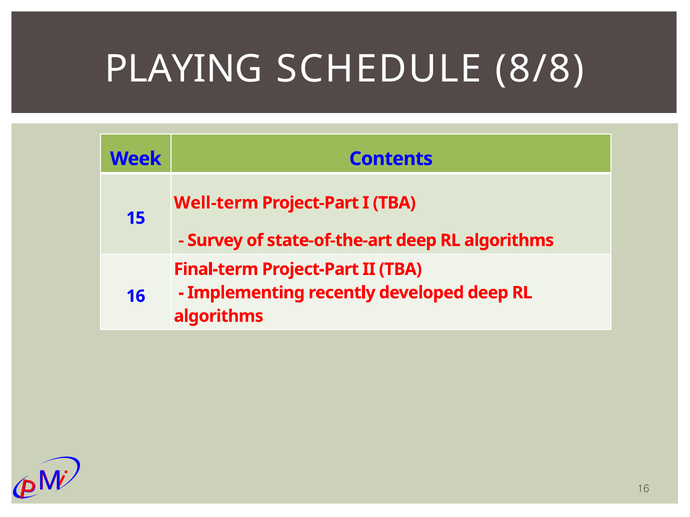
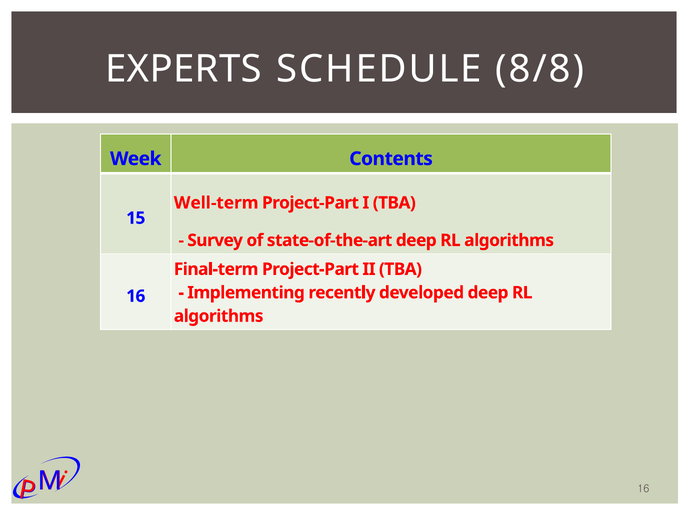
PLAYING: PLAYING -> EXPERTS (184, 69)
